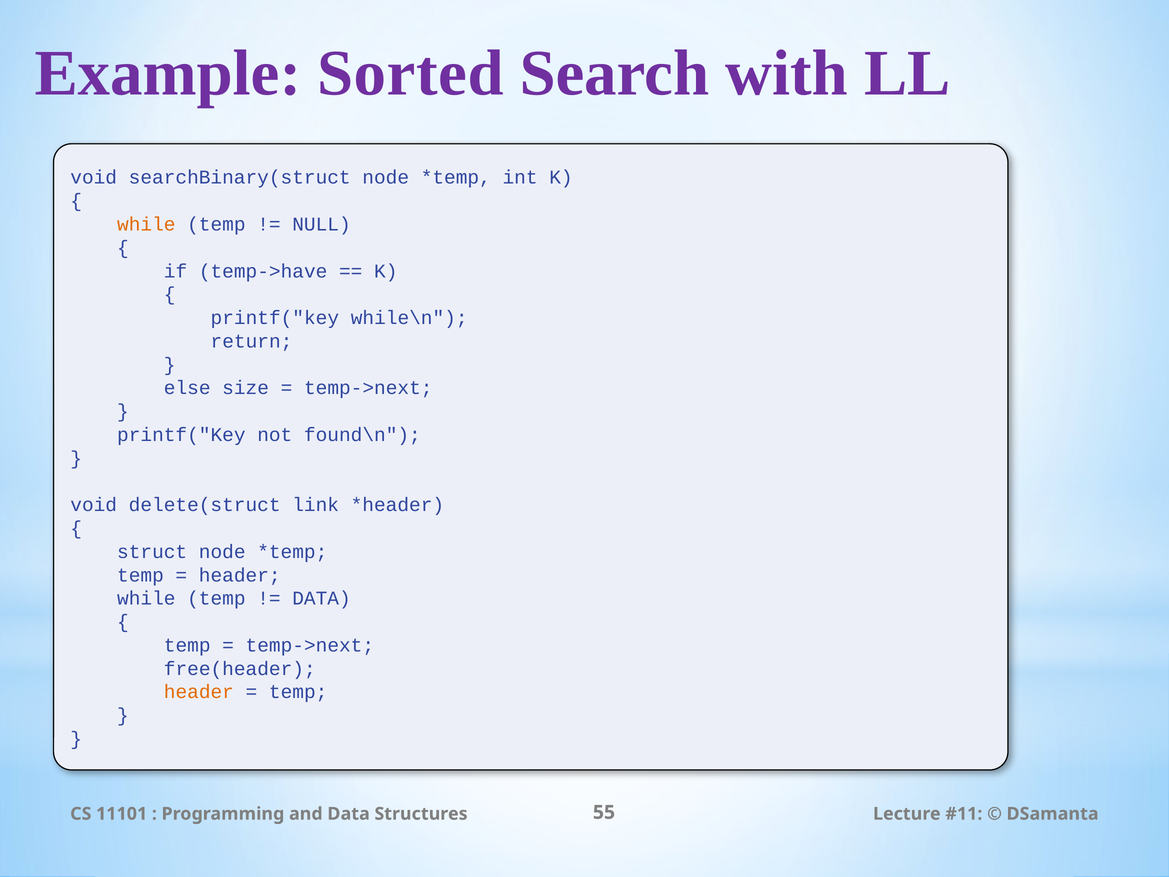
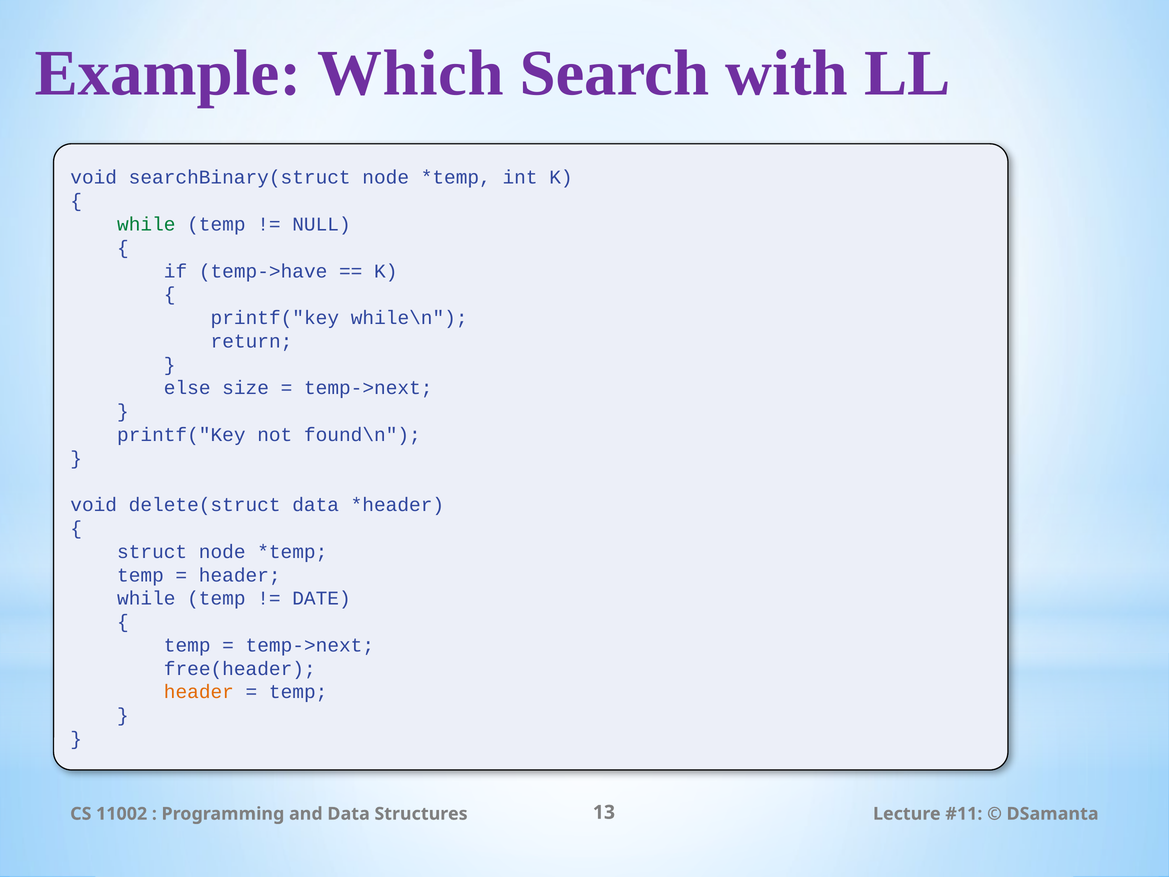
Sorted: Sorted -> Which (411, 73)
while colour: orange -> green (146, 224)
delete(struct link: link -> data (316, 505)
DATA: DATA -> DATE (322, 598)
11101: 11101 -> 11002 (122, 814)
55: 55 -> 13 (604, 812)
